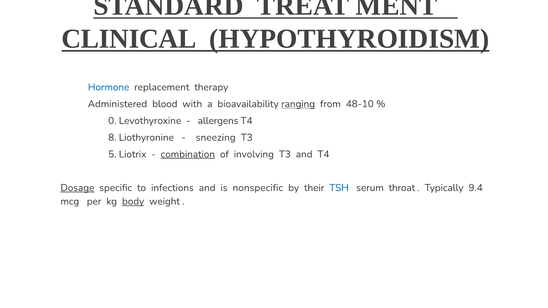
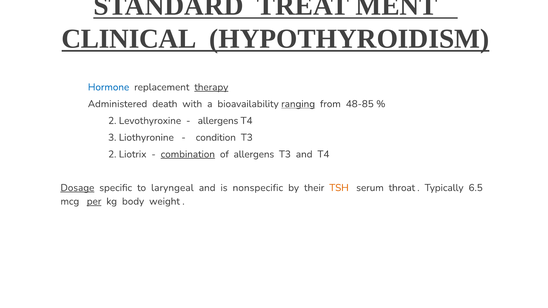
therapy underline: none -> present (211, 87)
blood: blood -> death (165, 104)
48-10: 48-10 -> 48-85 (360, 104)
3 0: 0 -> 2 (112, 121)
8: 8 -> 3 (112, 138)
sneezing: sneezing -> condition (216, 138)
5: 5 -> 2 (112, 154)
of involving: involving -> allergens (254, 154)
infections: infections -> laryngeal (172, 188)
TSH colour: blue -> orange (339, 188)
9.4: 9.4 -> 6.5 (476, 188)
per underline: none -> present (94, 201)
body underline: present -> none (133, 201)
